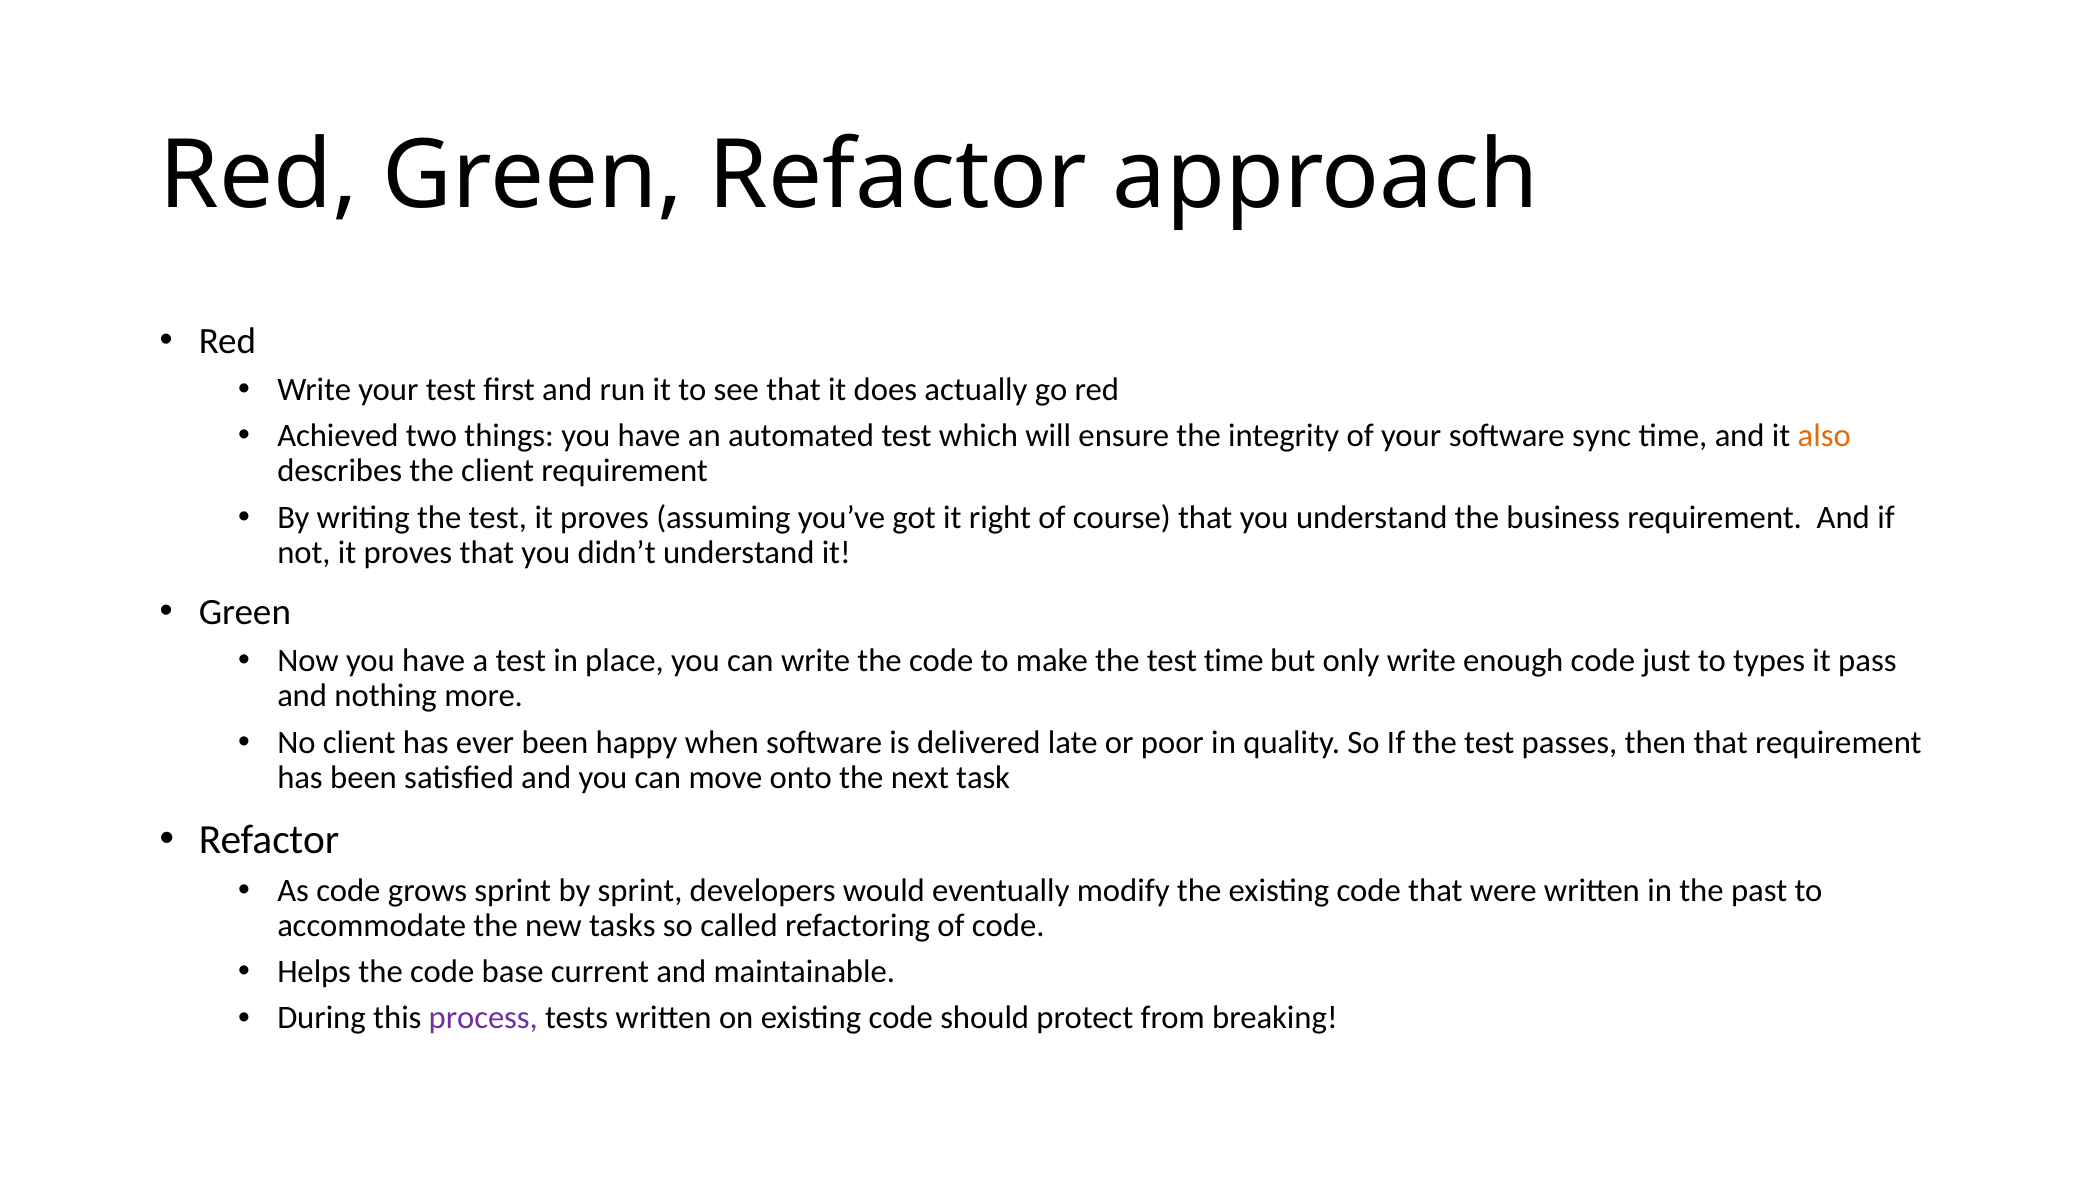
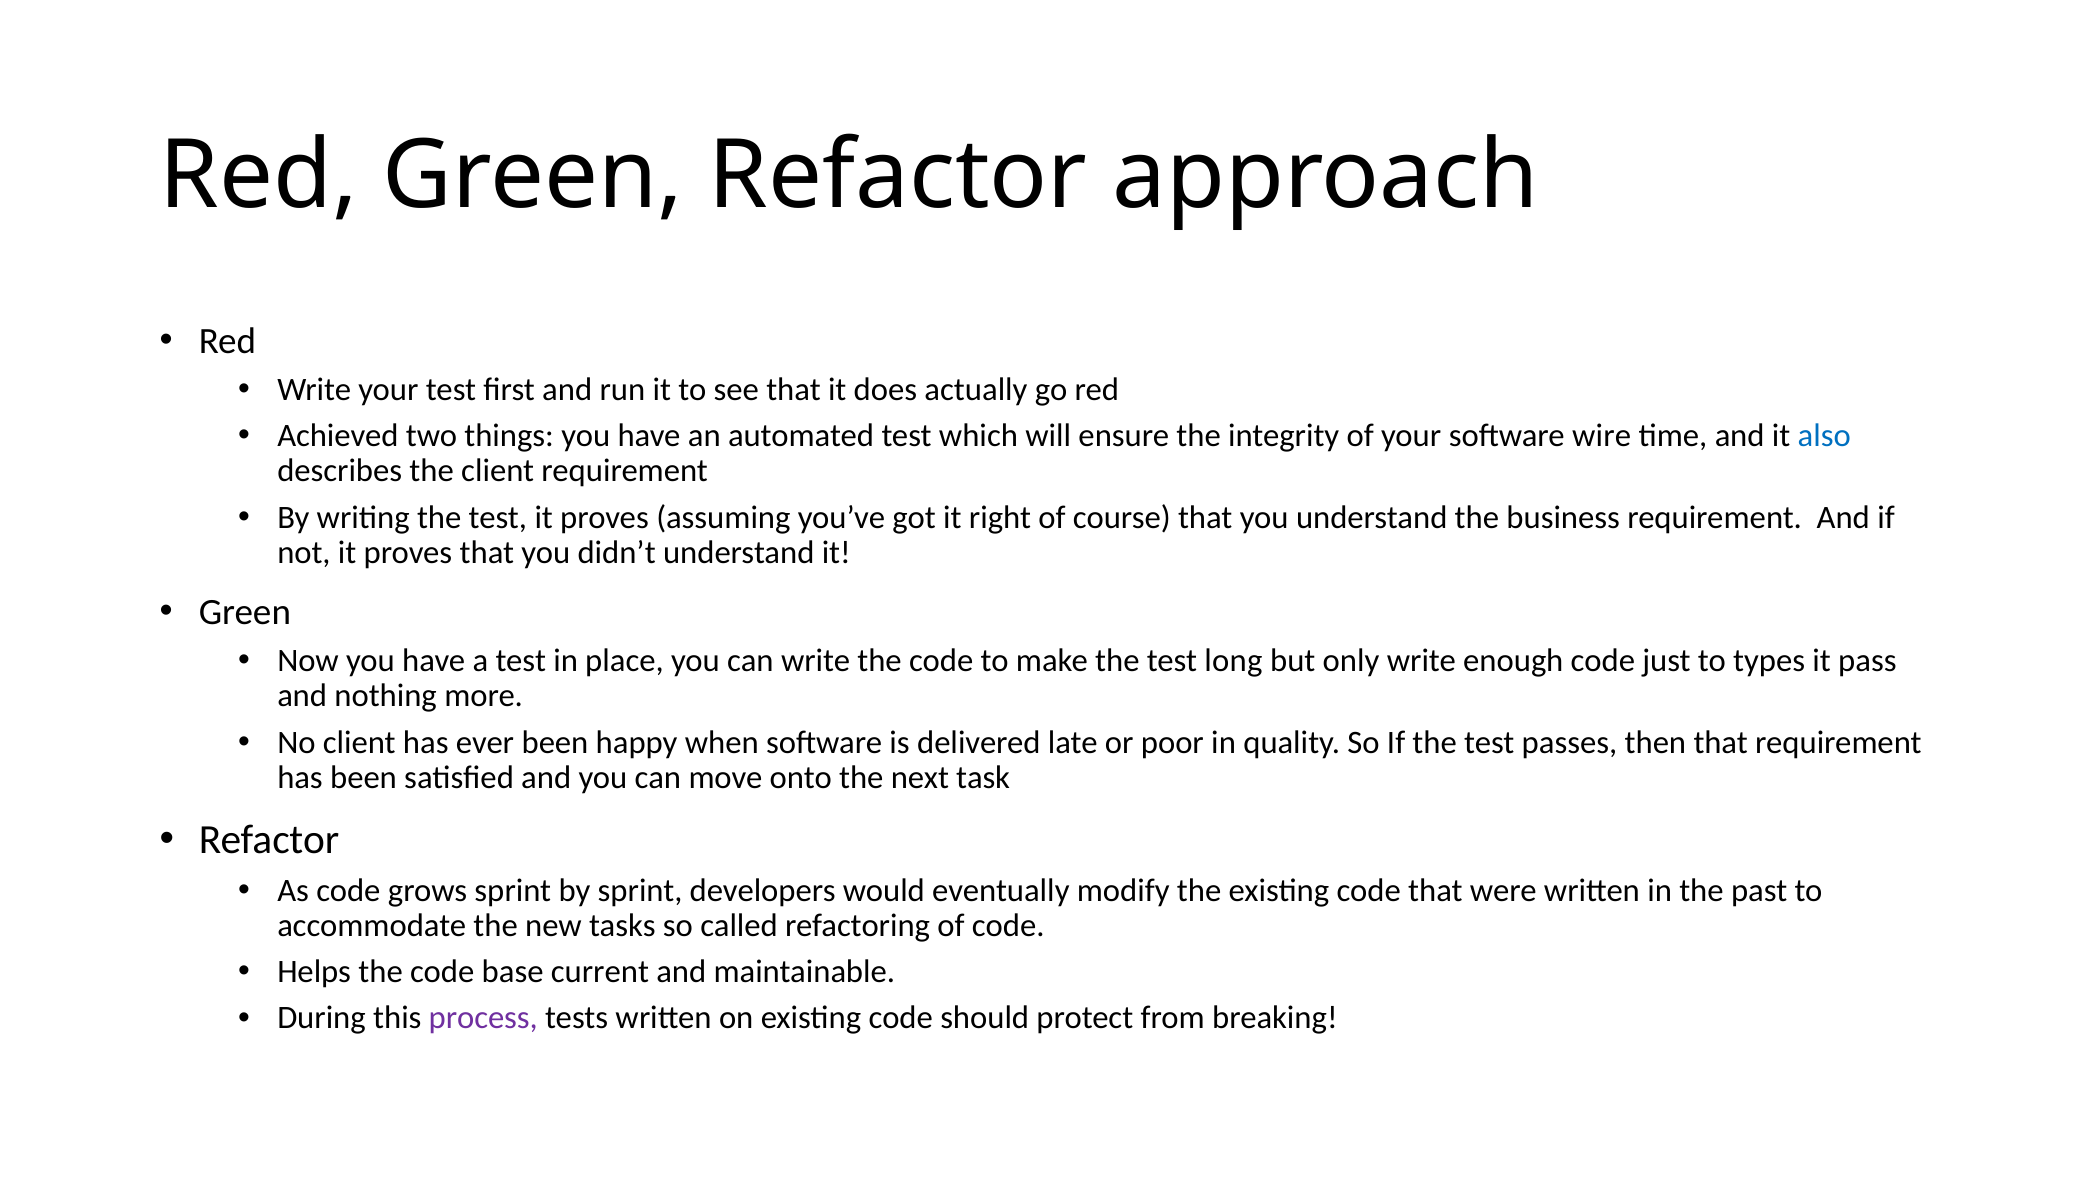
sync: sync -> wire (1602, 436)
also colour: orange -> blue (1824, 436)
test time: time -> long (1233, 661)
